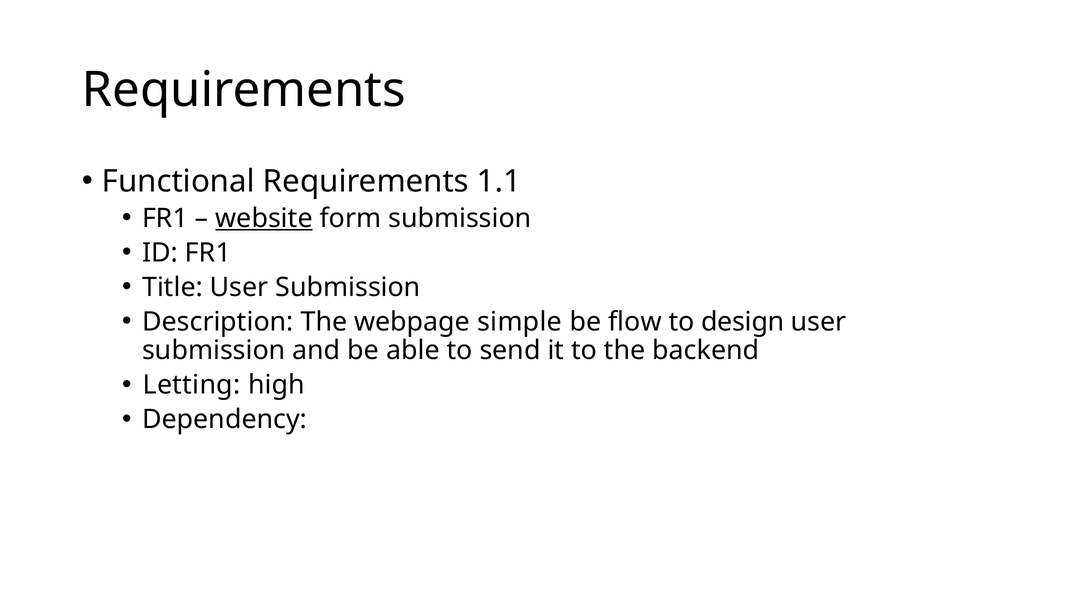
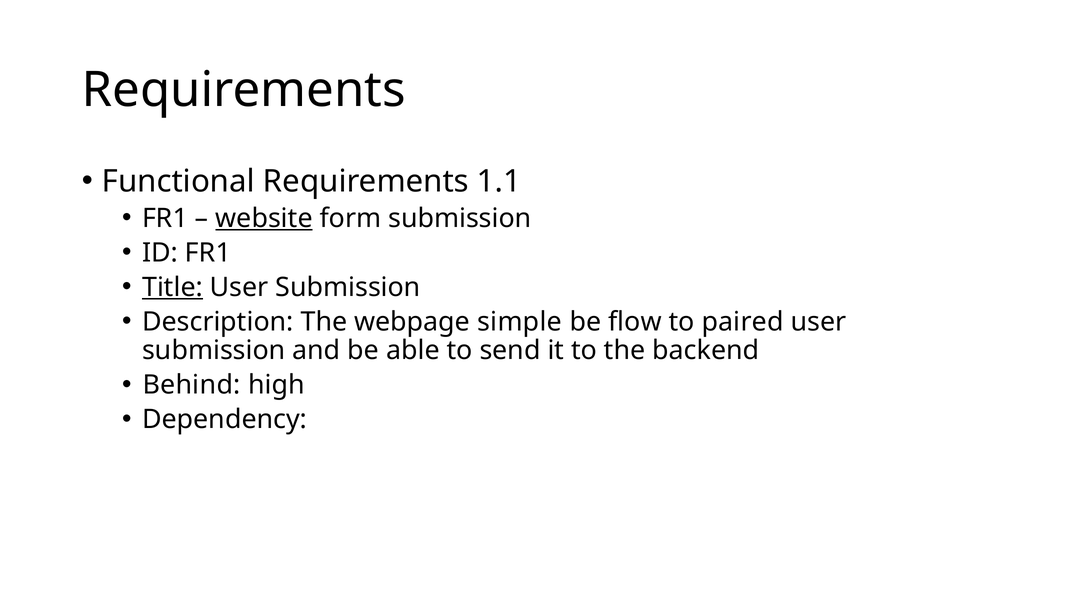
Title underline: none -> present (173, 287)
design: design -> paired (743, 322)
Letting: Letting -> Behind (191, 385)
